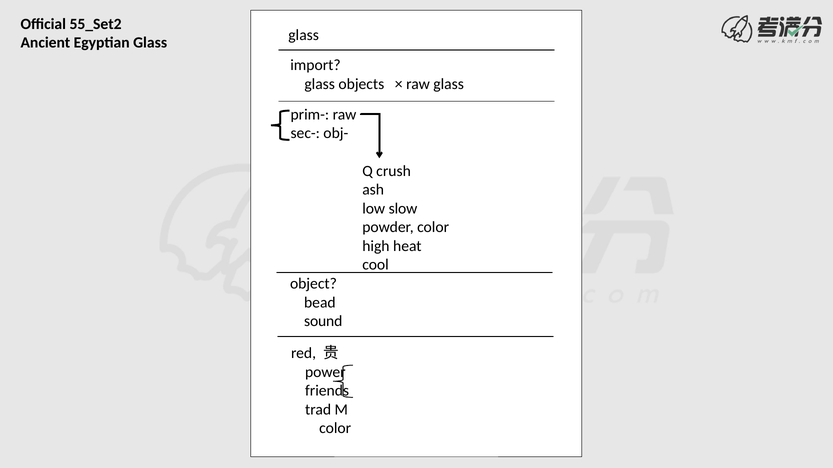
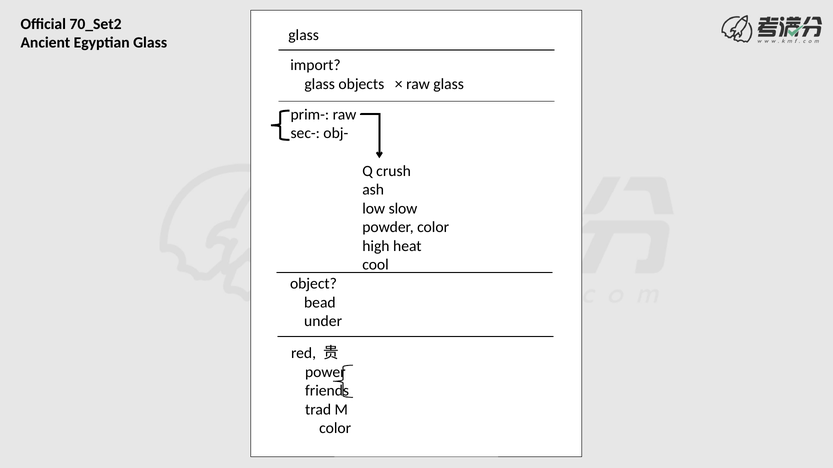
55_Set2: 55_Set2 -> 70_Set2 (96, 24)
sound: sound -> under (323, 322)
